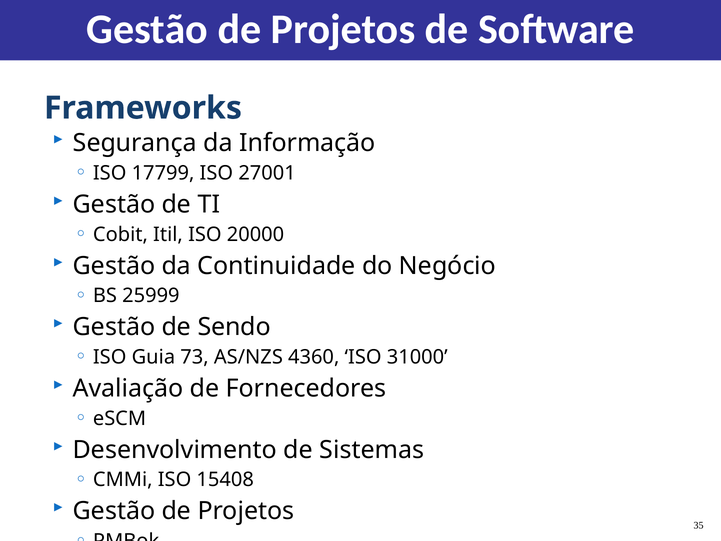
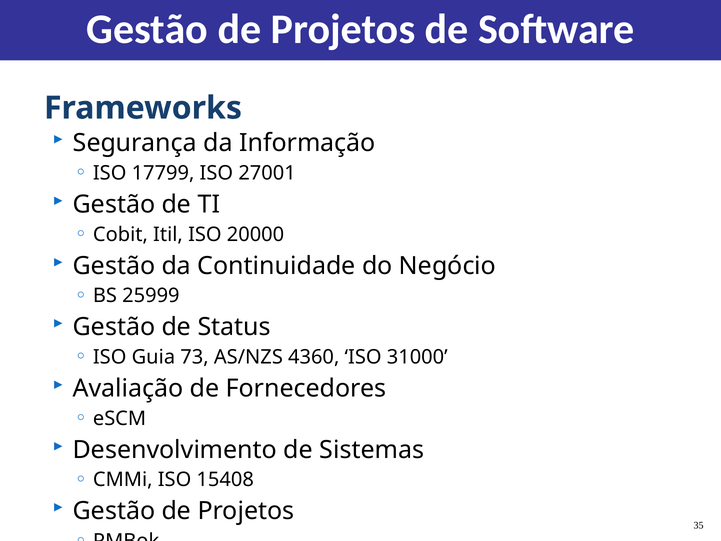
Sendo: Sendo -> Status (234, 327)
